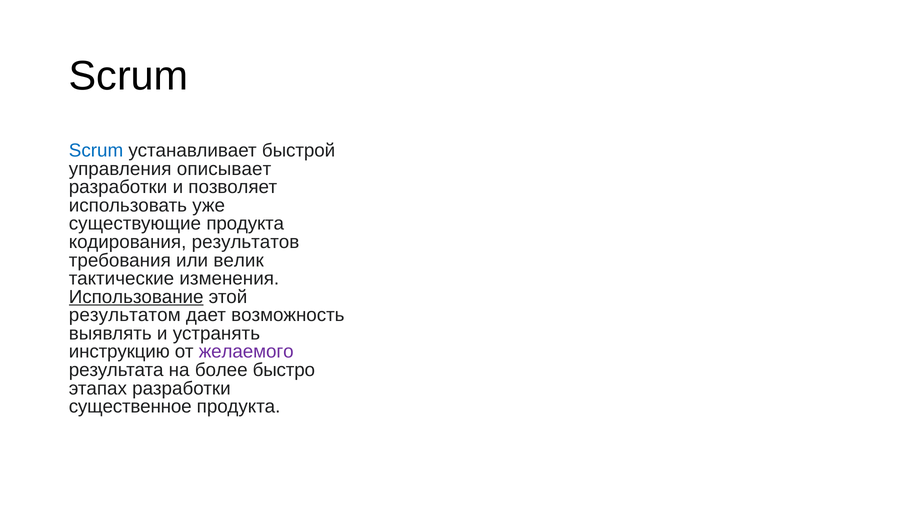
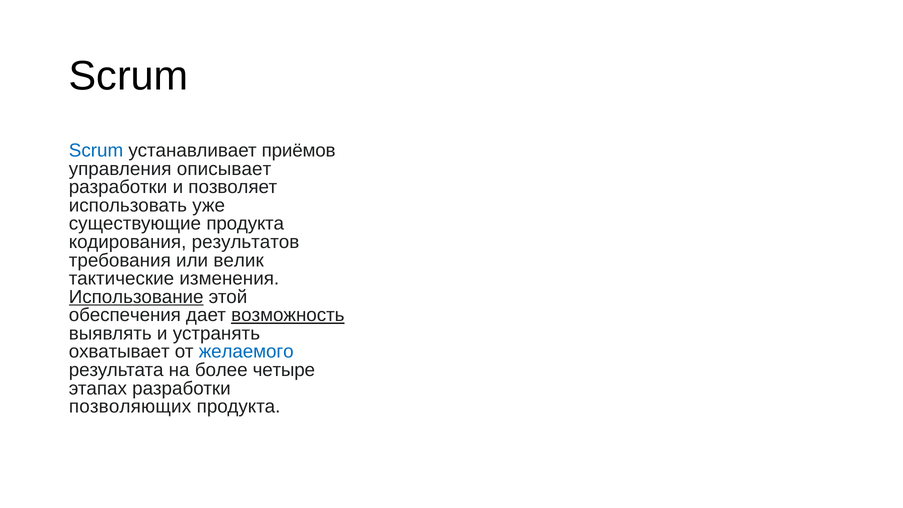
быстрой: быстрой -> приёмов (299, 151)
результатом: результатом -> обеспечения (125, 315)
возможность underline: none -> present (288, 315)
инструкцию: инструкцию -> охватывает (119, 352)
желаемого colour: purple -> blue (246, 352)
быстро: быстро -> четыре (284, 370)
существенное: существенное -> позволяющих (130, 407)
